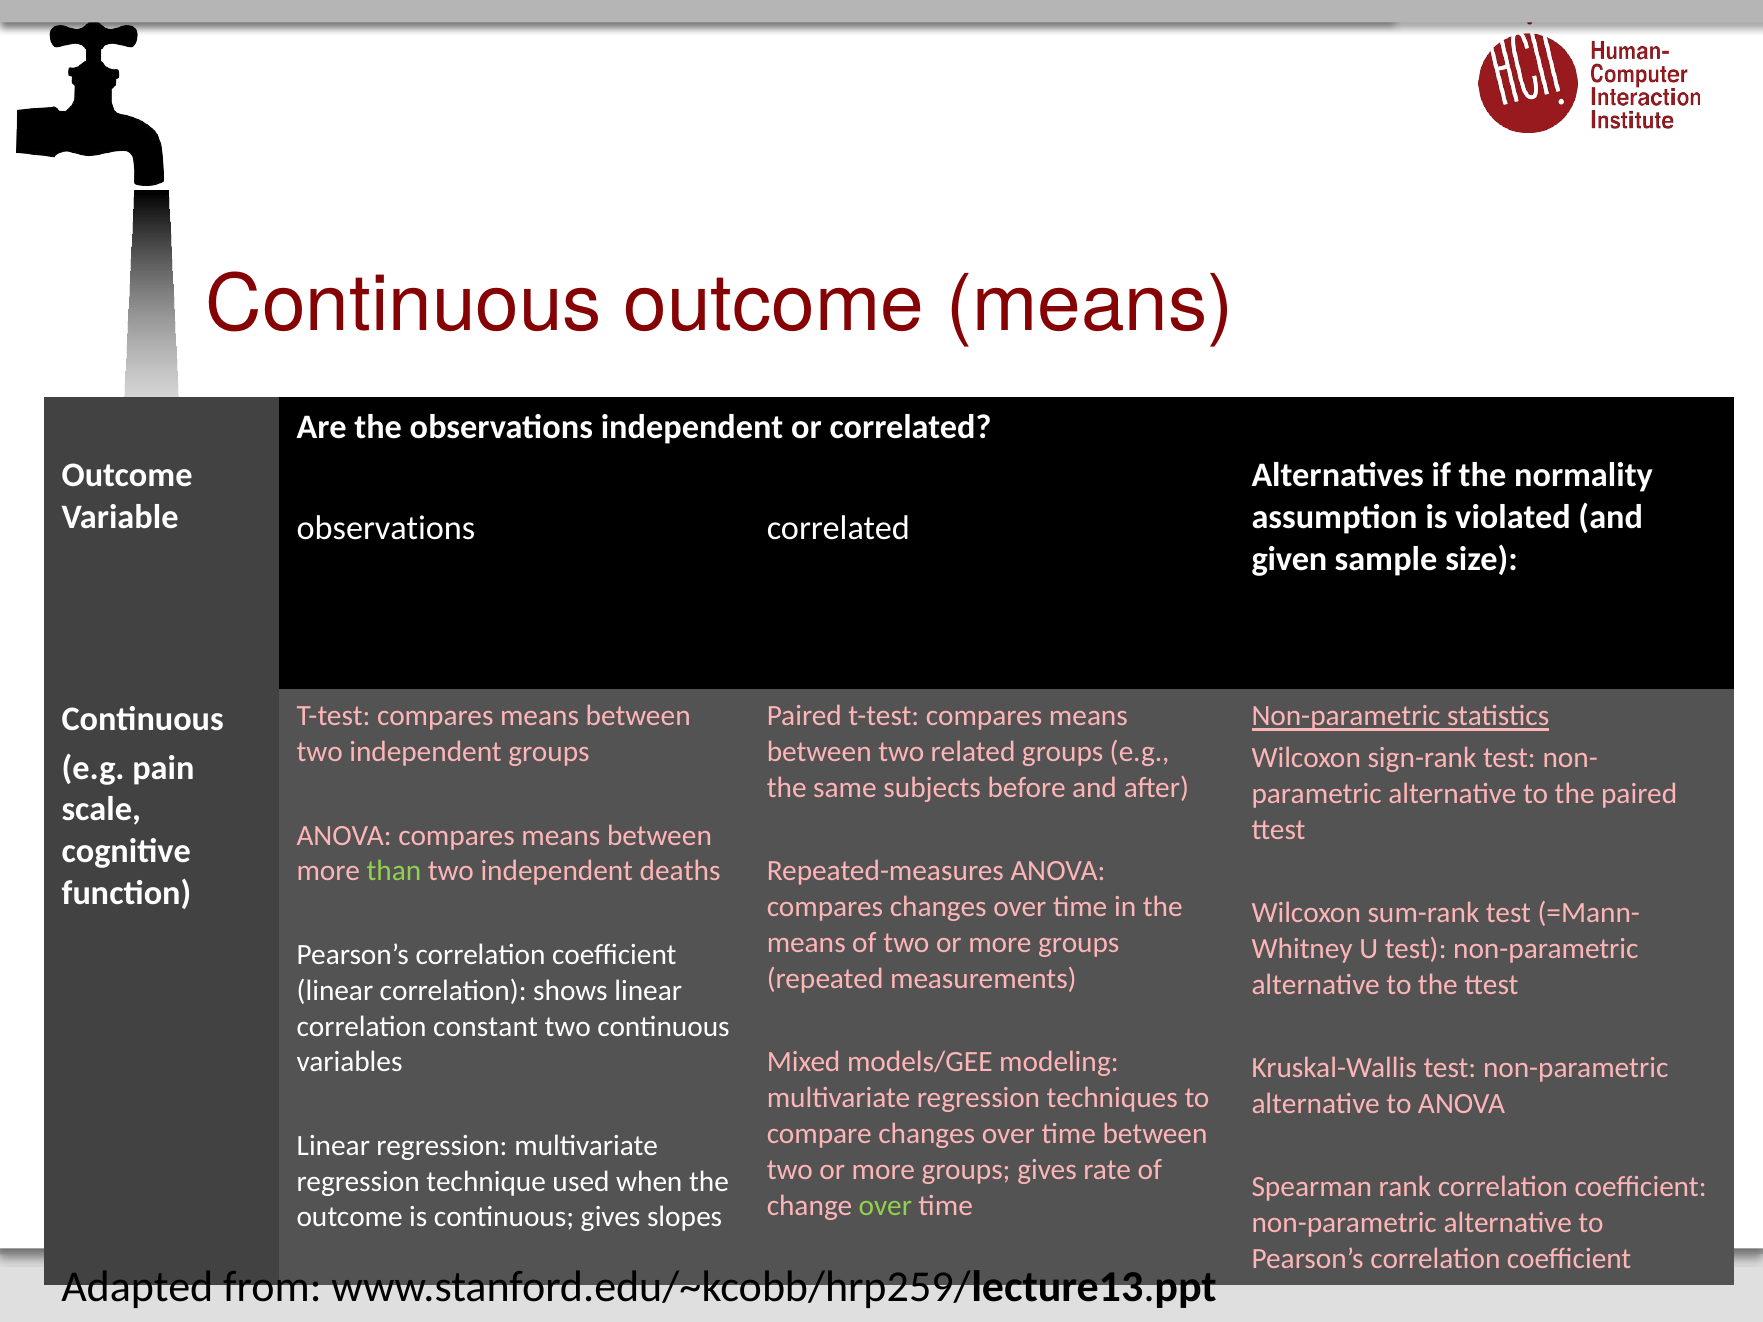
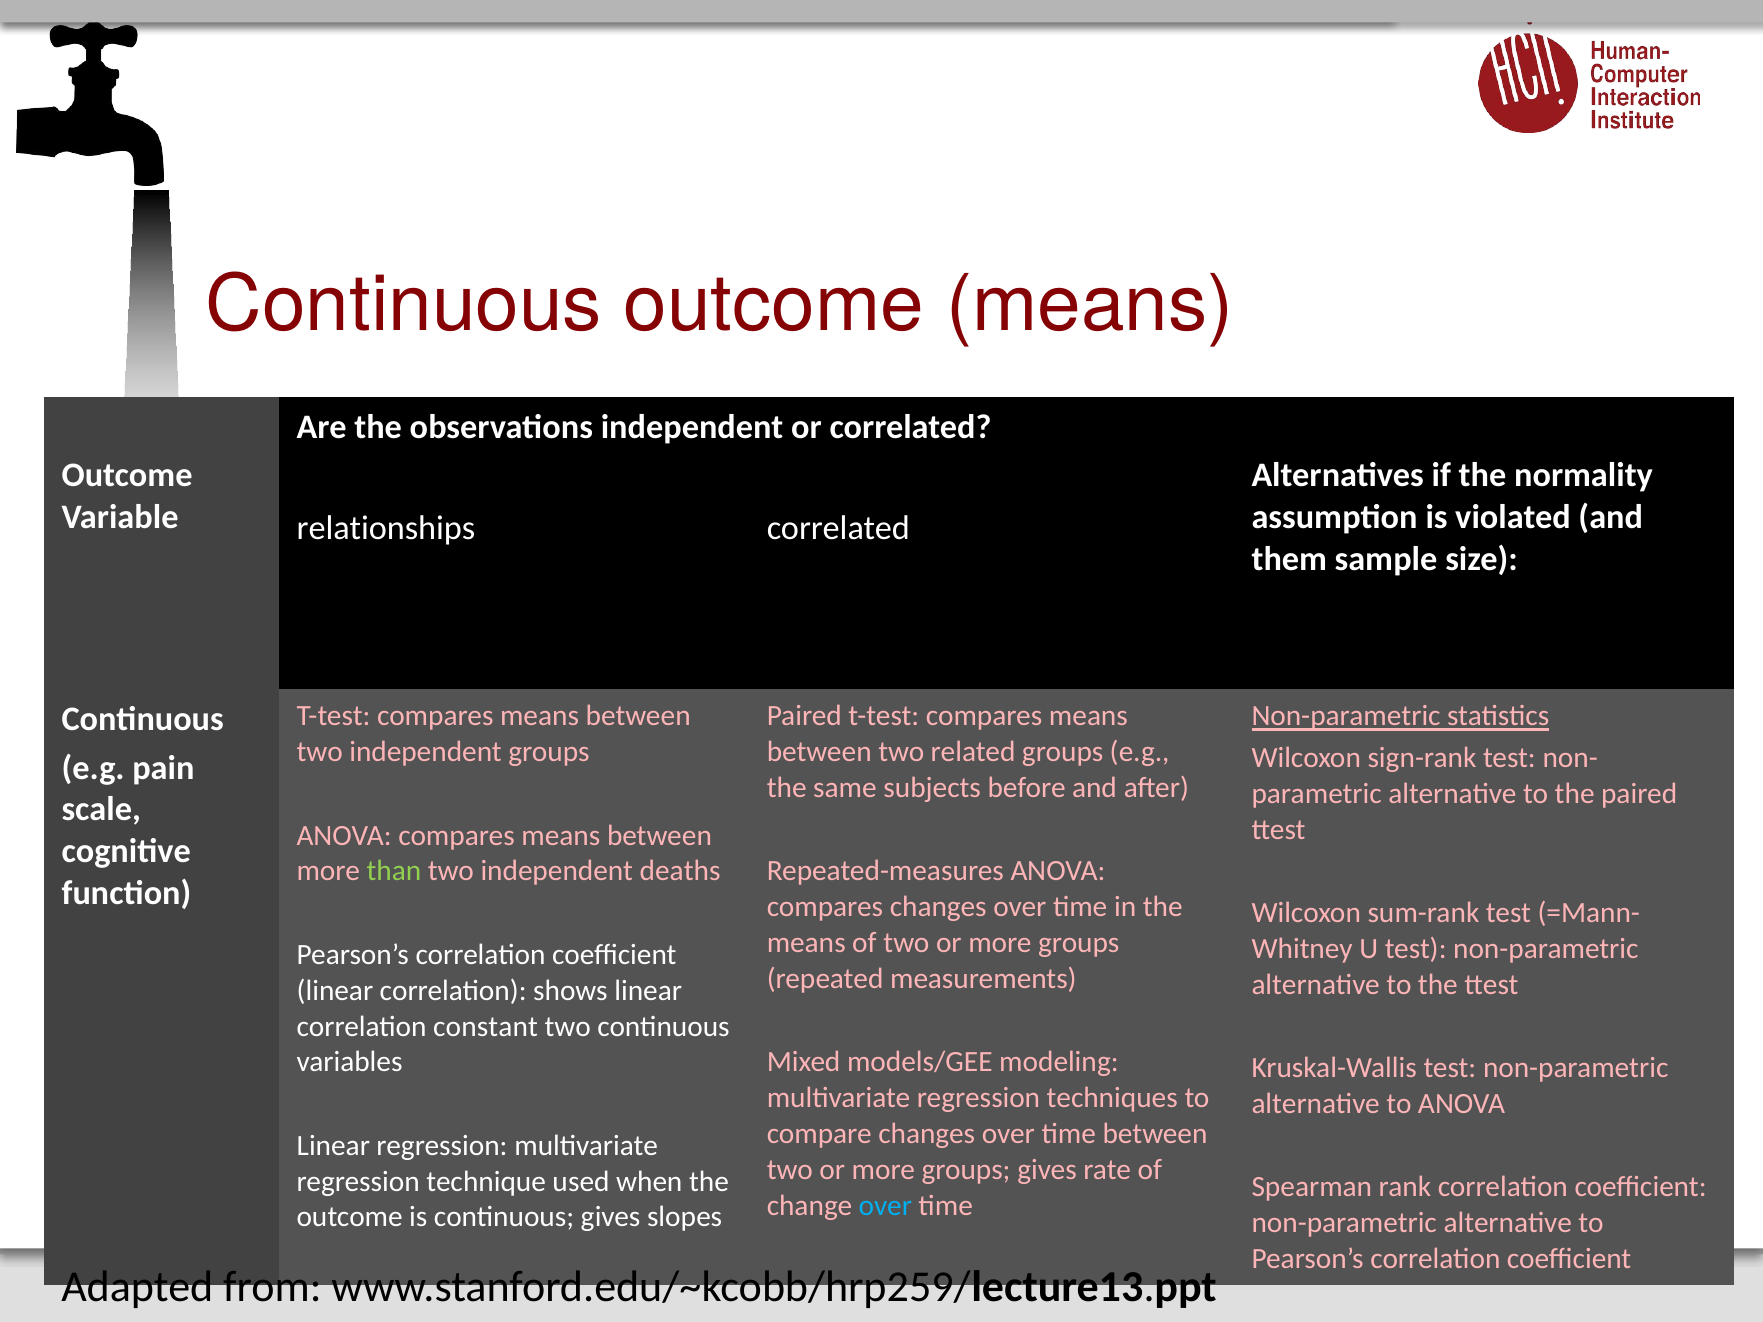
observations: observations -> relationships (386, 528)
given: given -> them (1289, 559)
over colour: light green -> light blue (885, 1206)
